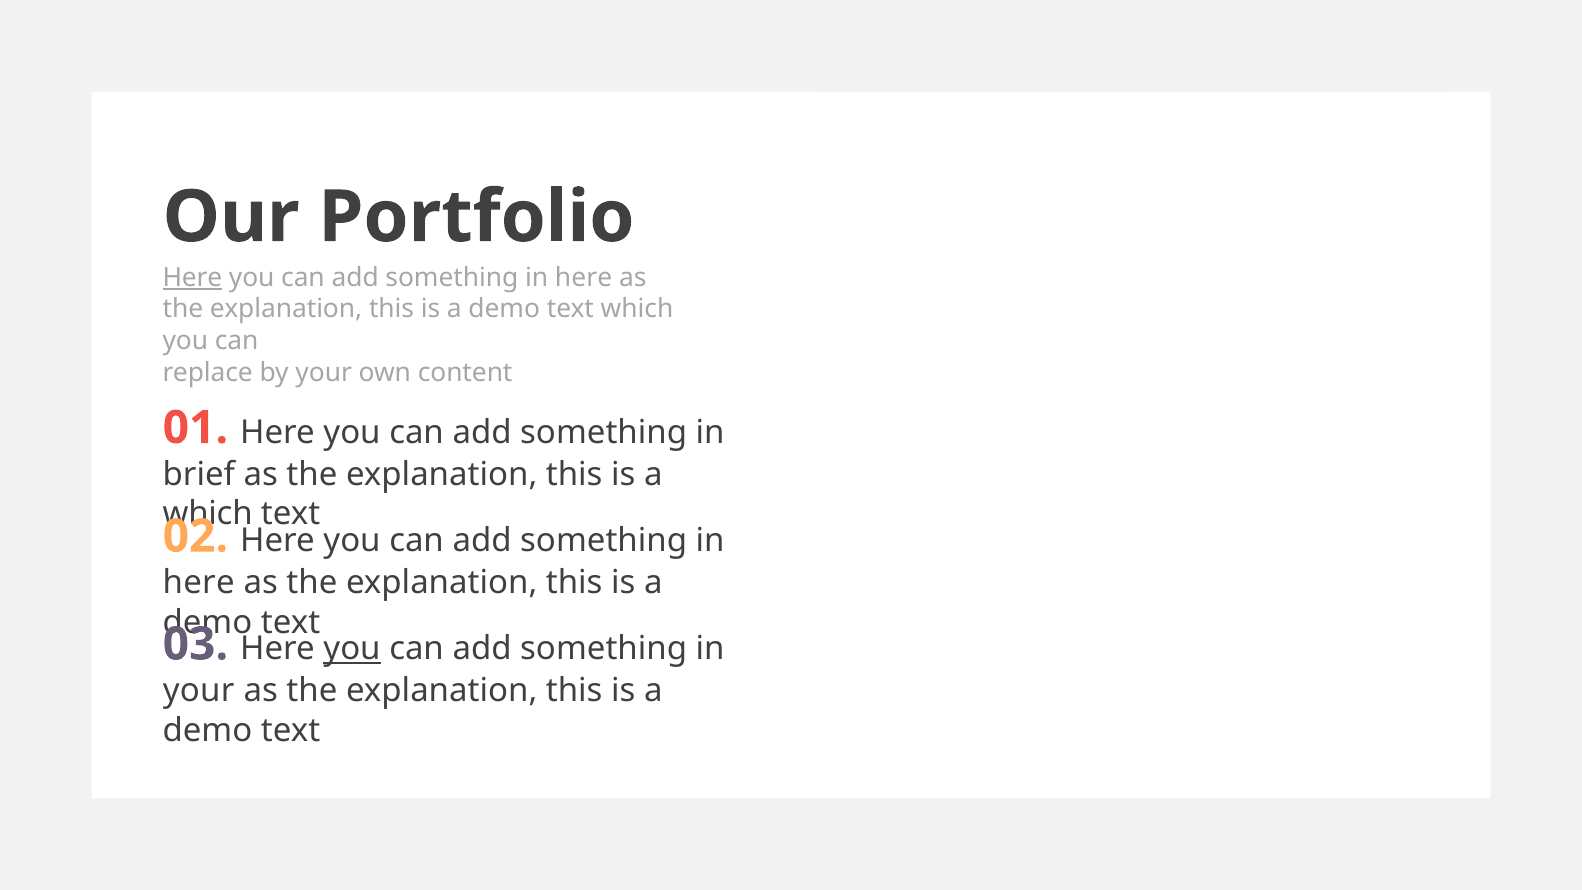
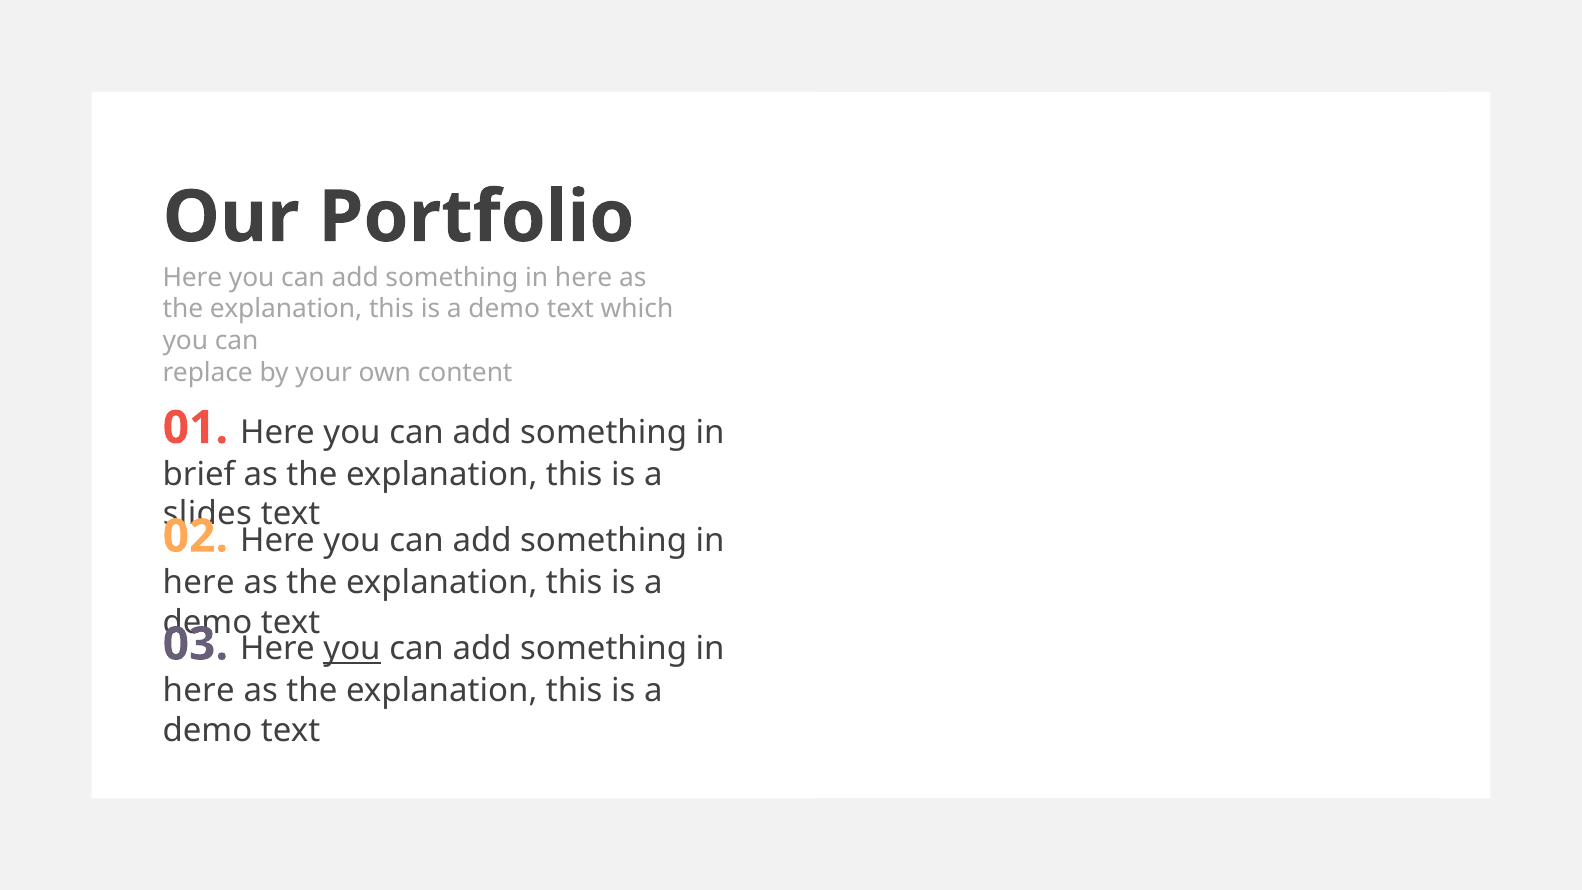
Here underline: present -> none (192, 278)
which: which -> slides (207, 514)
your: your -> here (199, 691)
